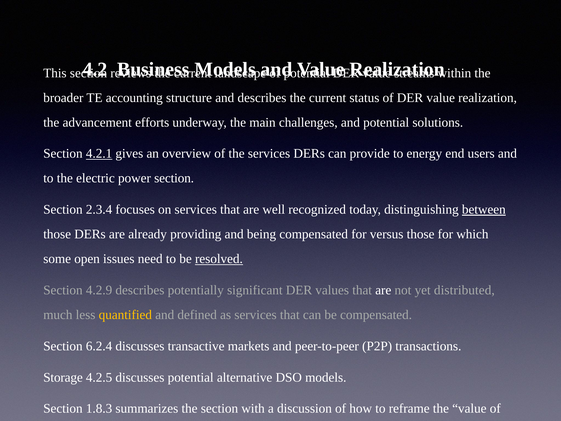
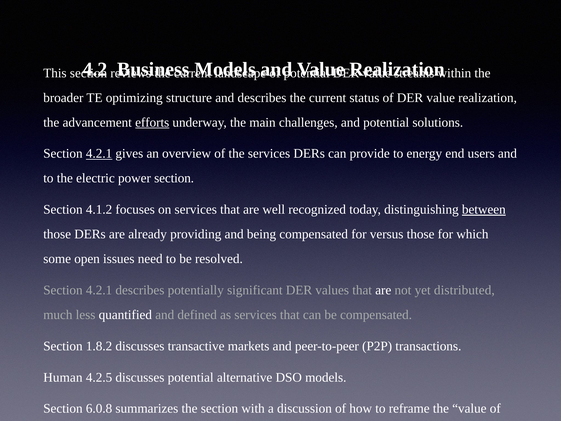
accounting: accounting -> optimizing (134, 98)
efforts underline: none -> present (152, 122)
2.3.4: 2.3.4 -> 4.1.2 (99, 209)
resolved underline: present -> none (219, 259)
4.2.9: 4.2.9 -> 4.2.1 (99, 290)
quantified colour: yellow -> white (125, 315)
6.2.4: 6.2.4 -> 1.8.2 (99, 346)
Storage: Storage -> Human (63, 377)
1.8.3: 1.8.3 -> 6.0.8 (99, 408)
